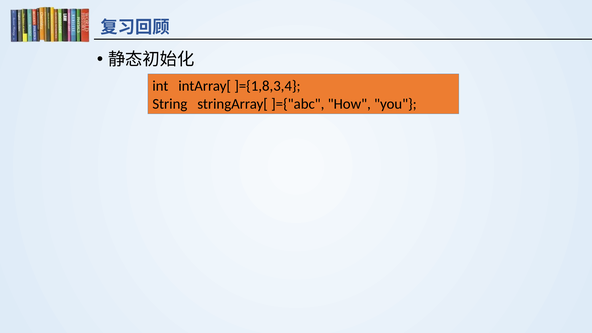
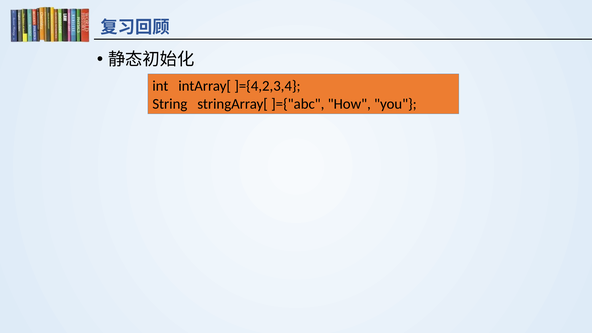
]={1,8,3,4: ]={1,8,3,4 -> ]={4,2,3,4 (267, 86)
